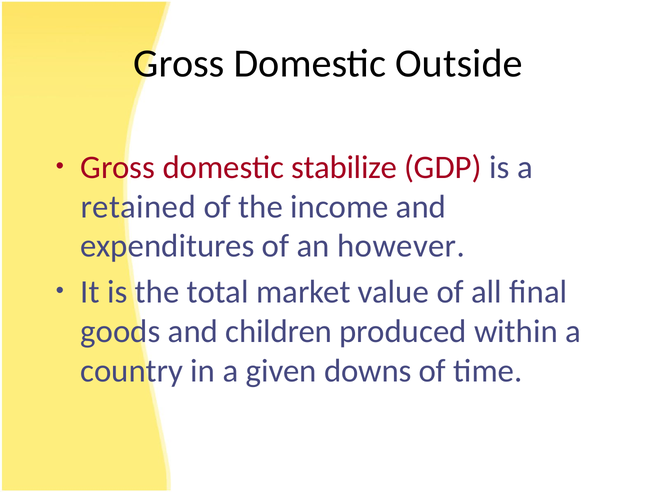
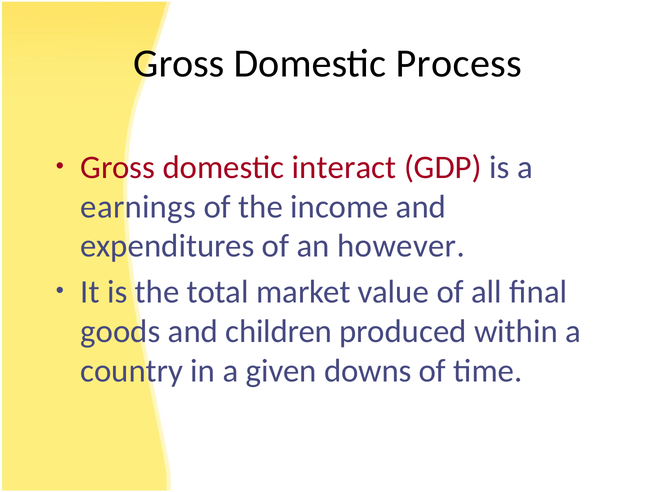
Outside: Outside -> Process (459, 64)
stabilize: stabilize -> interact (344, 168)
retained: retained -> earnings (138, 207)
